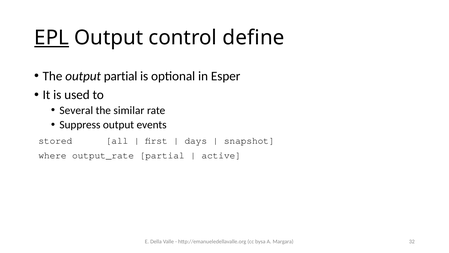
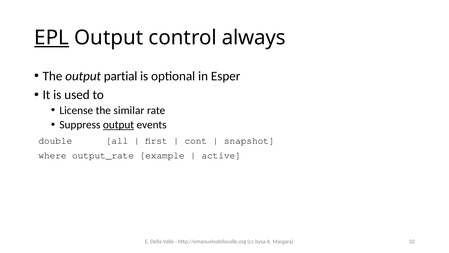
define: define -> always (254, 38)
Several: Several -> License (76, 110)
output underline: none -> present (119, 125)
stored: stored -> double (55, 140)
days: days -> cont (196, 140)
output_rate partial: partial -> example (162, 155)
